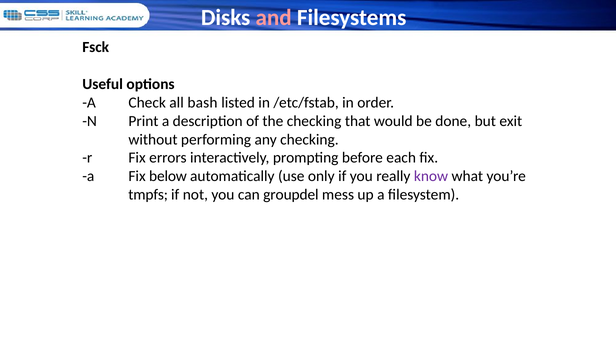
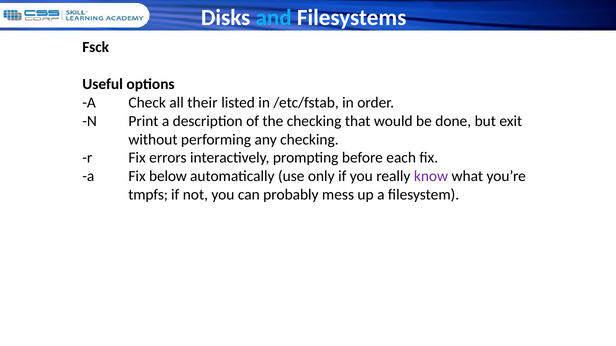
and colour: pink -> light blue (274, 18)
bash: bash -> their (202, 103)
groupdel: groupdel -> probably (291, 195)
